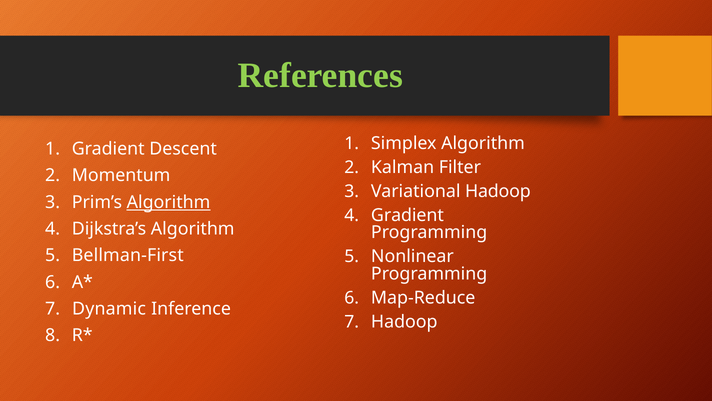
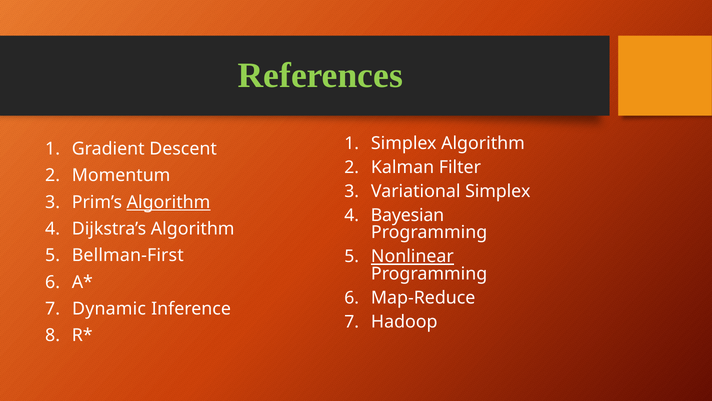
Variational Hadoop: Hadoop -> Simplex (498, 191)
Gradient: Gradient -> Bayesian (407, 215)
Nonlinear underline: none -> present (412, 256)
